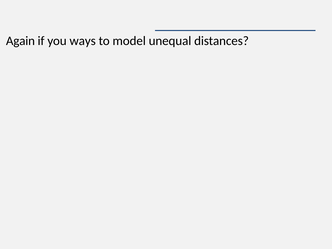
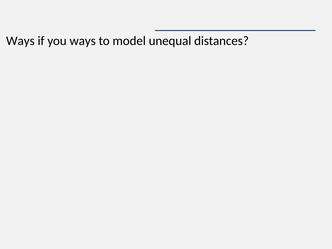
Again: Again -> Ways (20, 41)
